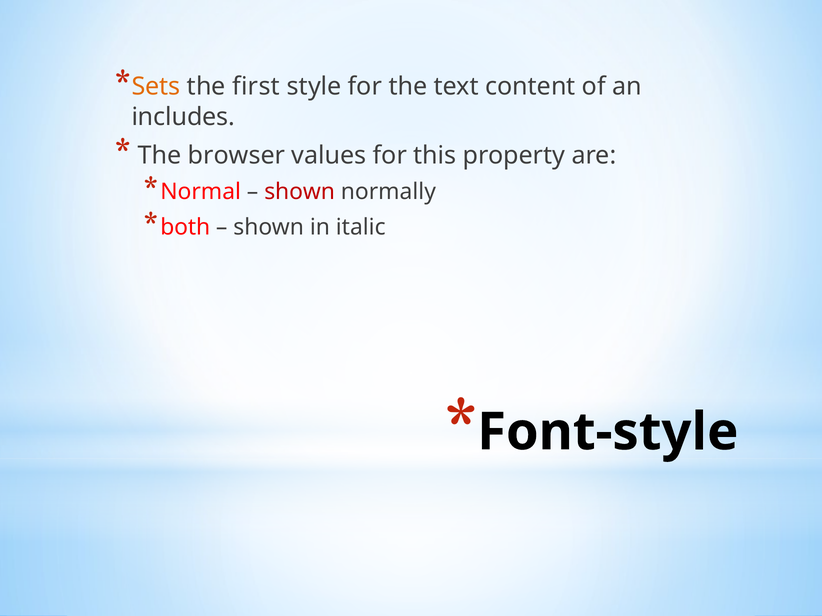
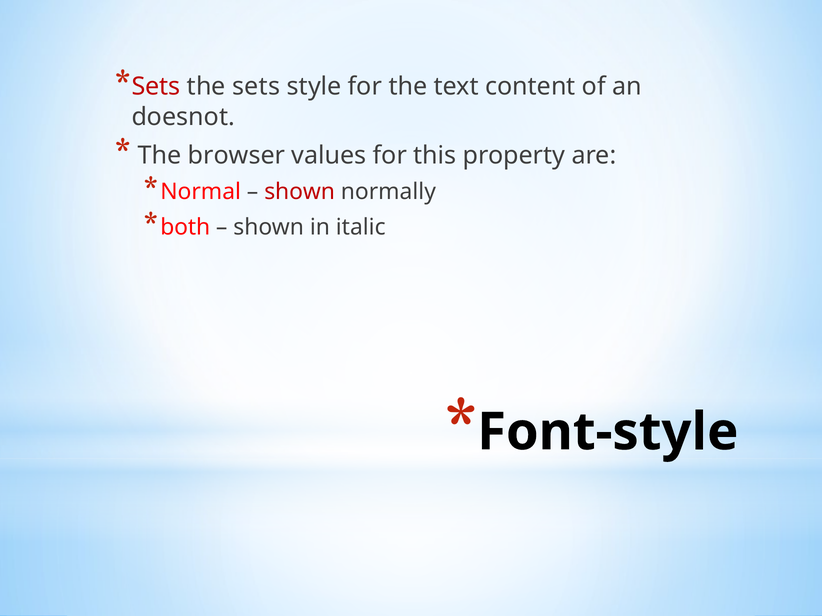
Sets colour: orange -> red (156, 87)
the first: first -> sets (256, 87)
includes: includes -> doesnot (183, 117)
